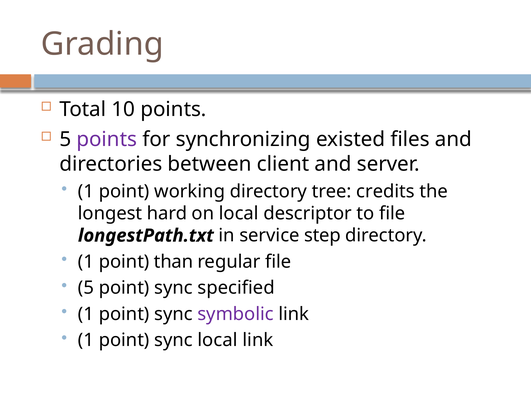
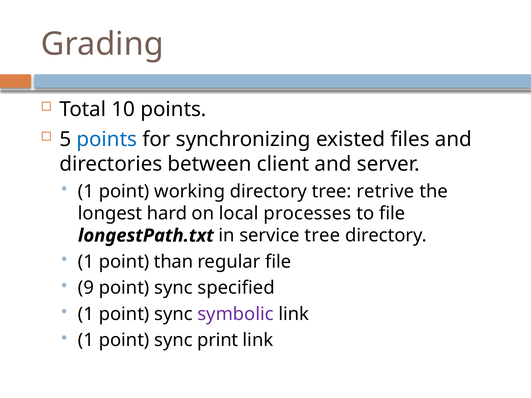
points colour: purple -> blue (107, 139)
credits: credits -> retrive (385, 191)
descriptor: descriptor -> processes (308, 214)
service step: step -> tree (322, 236)
5: 5 -> 9 (86, 288)
sync local: local -> print (218, 340)
